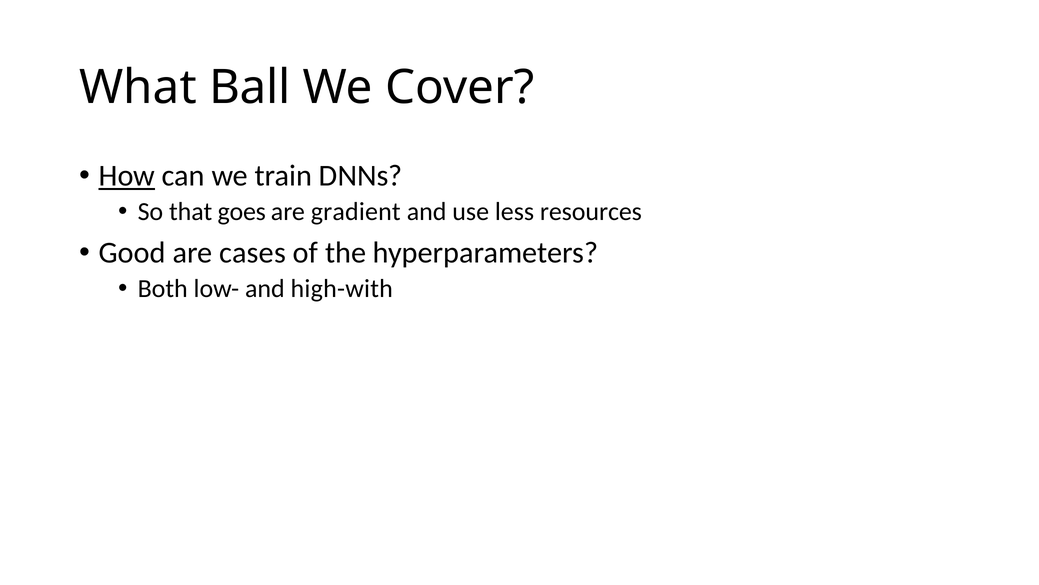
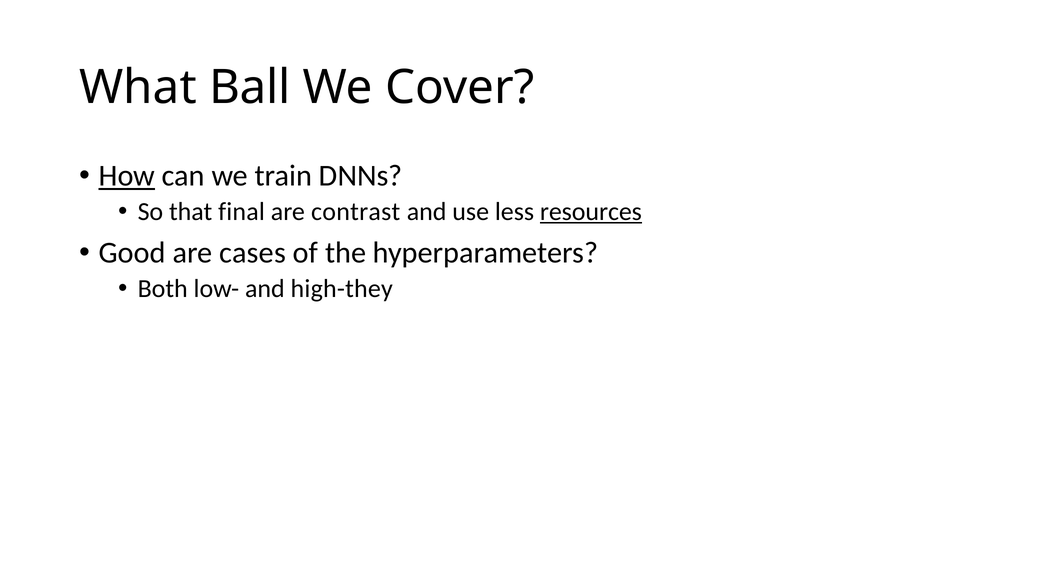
goes: goes -> final (241, 211)
gradient: gradient -> contrast (356, 211)
resources underline: none -> present (591, 211)
high-with: high-with -> high-they (342, 288)
